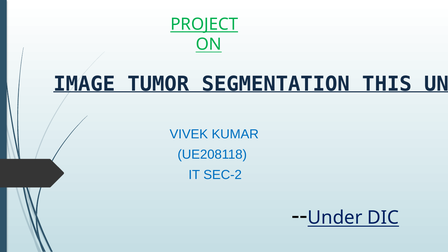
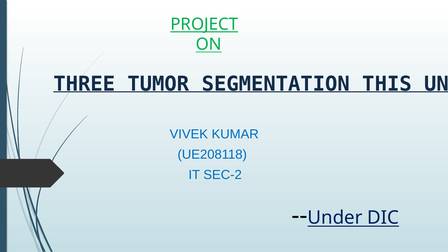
IMAGE: IMAGE -> THREE (84, 84)
